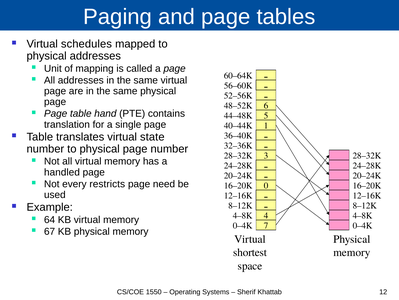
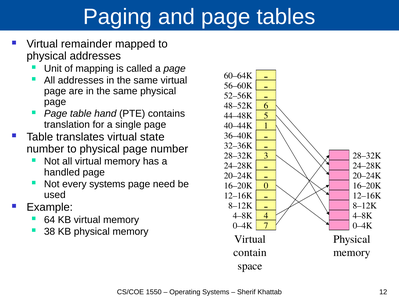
schedules: schedules -> remainder (86, 44)
every restricts: restricts -> systems (107, 184)
67: 67 -> 38 (50, 231)
shortest: shortest -> contain (250, 252)
